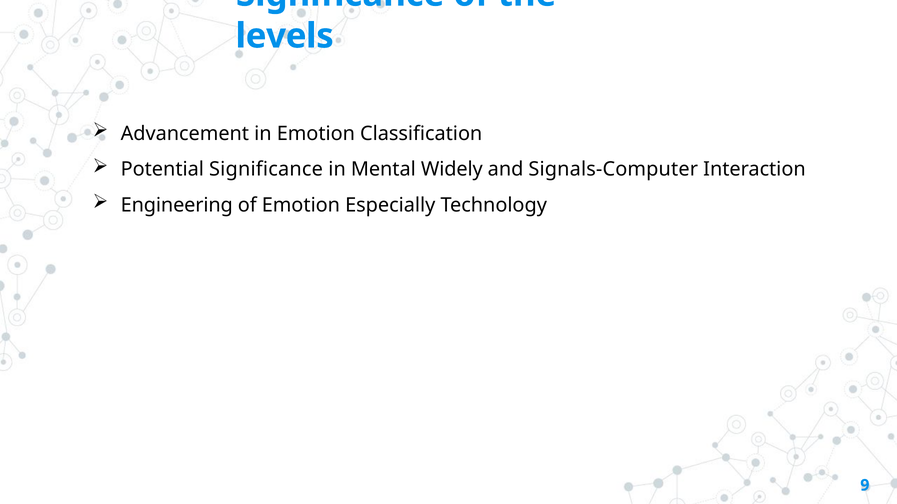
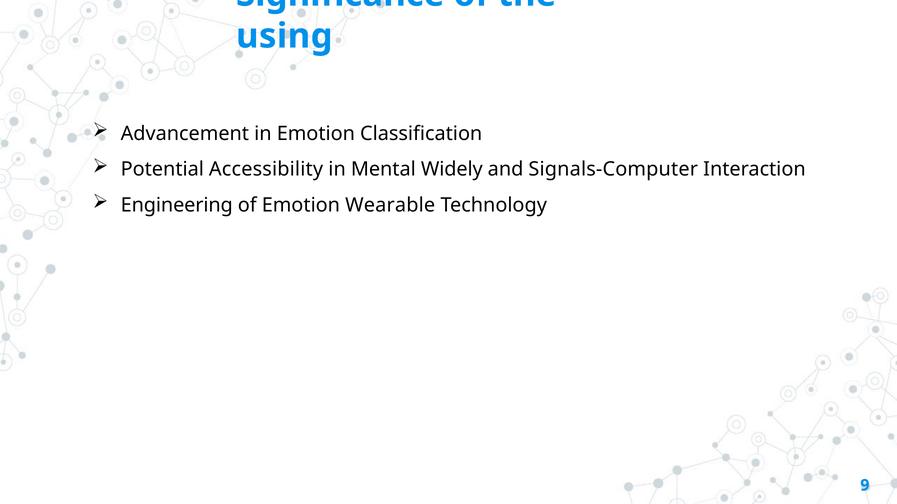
levels: levels -> using (284, 36)
Potential Significance: Significance -> Accessibility (266, 169)
Especially: Especially -> Wearable (390, 205)
